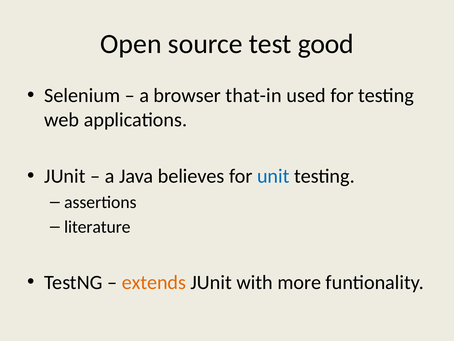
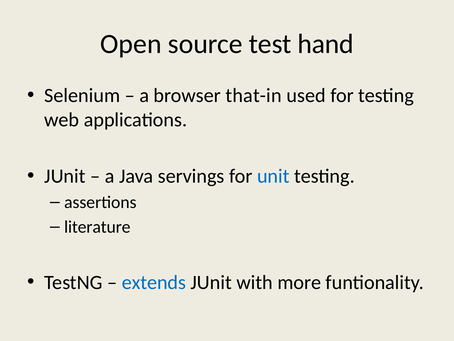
good: good -> hand (326, 44)
believes: believes -> servings (191, 176)
extends colour: orange -> blue (154, 282)
